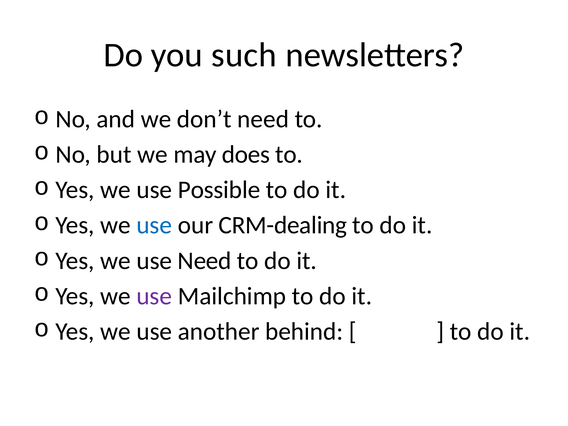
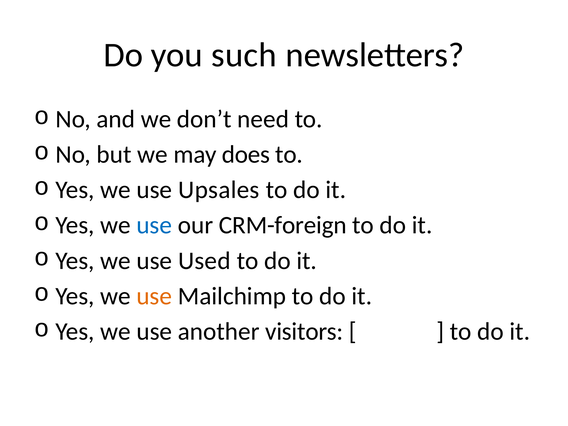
Possible: Possible -> Upsales (219, 190)
CRM-dealing: CRM-dealing -> CRM-foreign (283, 225)
use Need: Need -> Used (204, 261)
use colour: purple -> orange (154, 296)
behind: behind -> visitors (304, 331)
